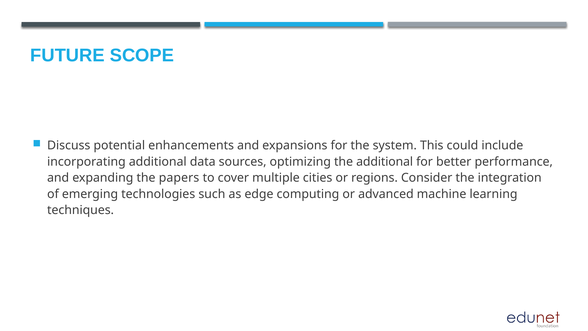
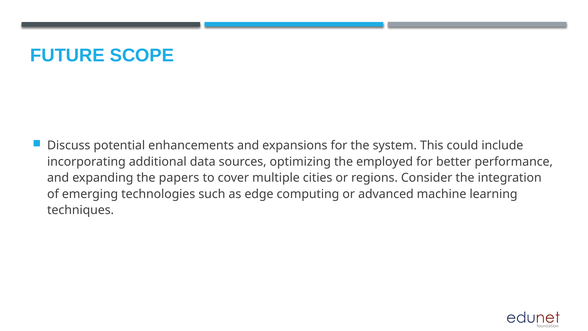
the additional: additional -> employed (385, 162)
